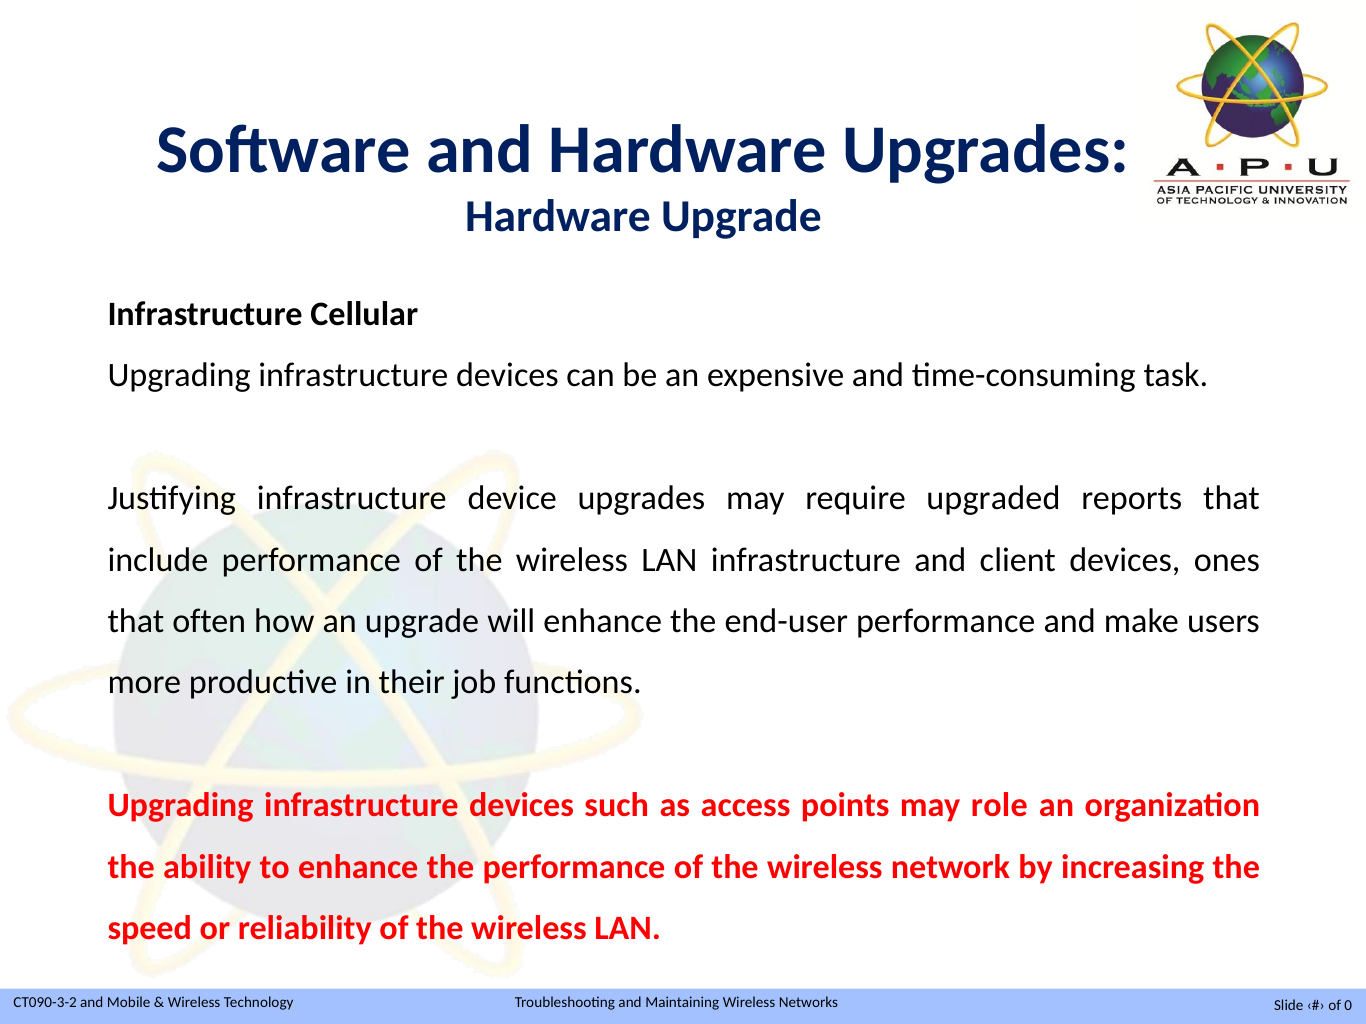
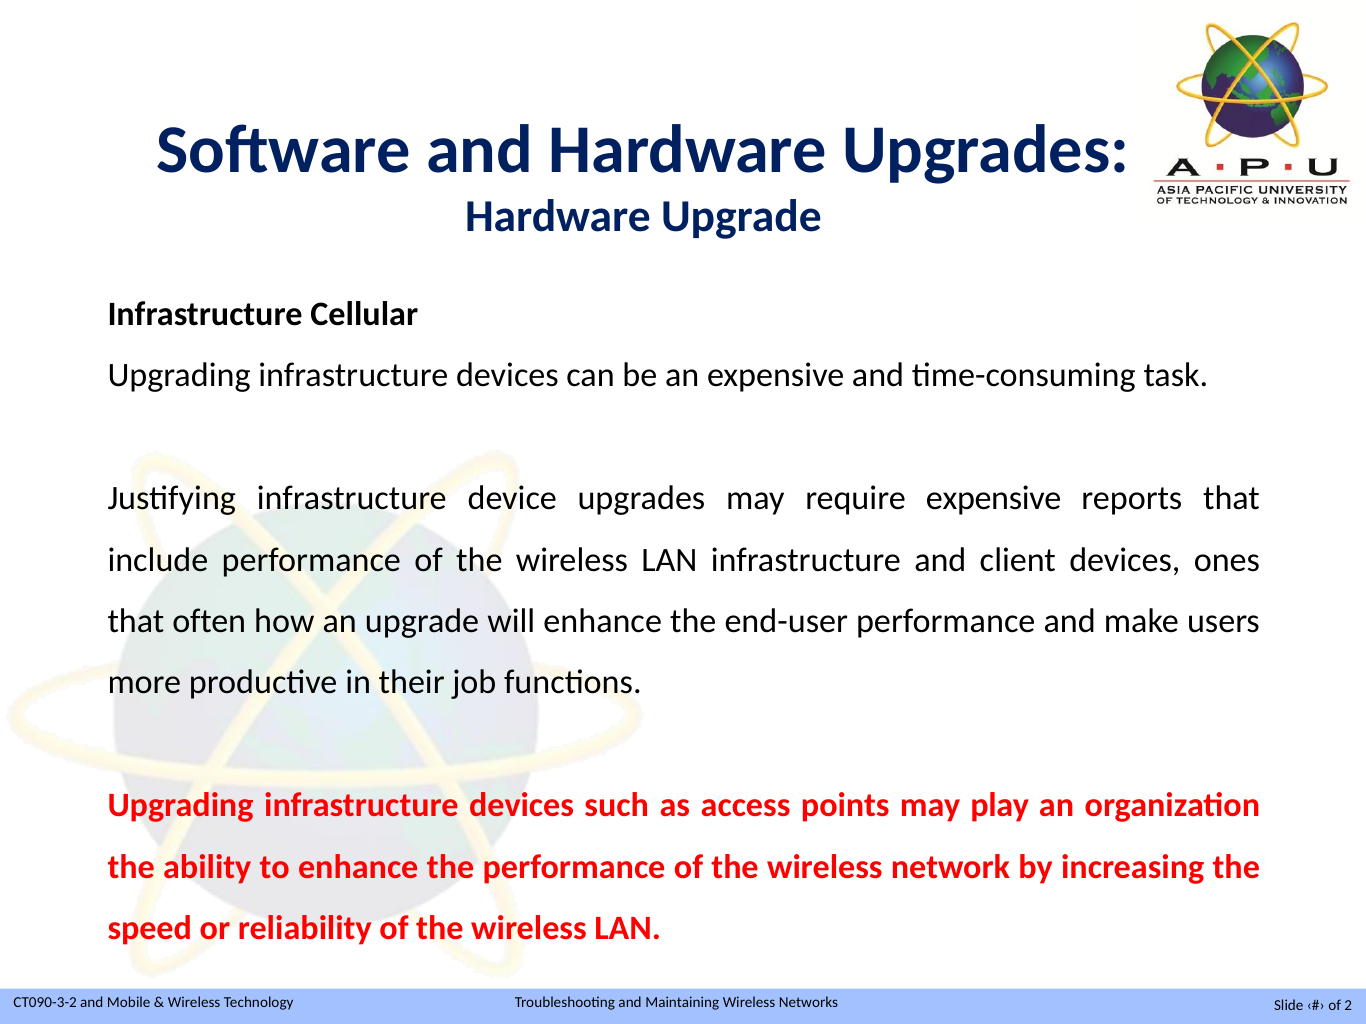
require upgraded: upgraded -> expensive (994, 499)
role: role -> play (1000, 806)
0: 0 -> 2 (1348, 1006)
